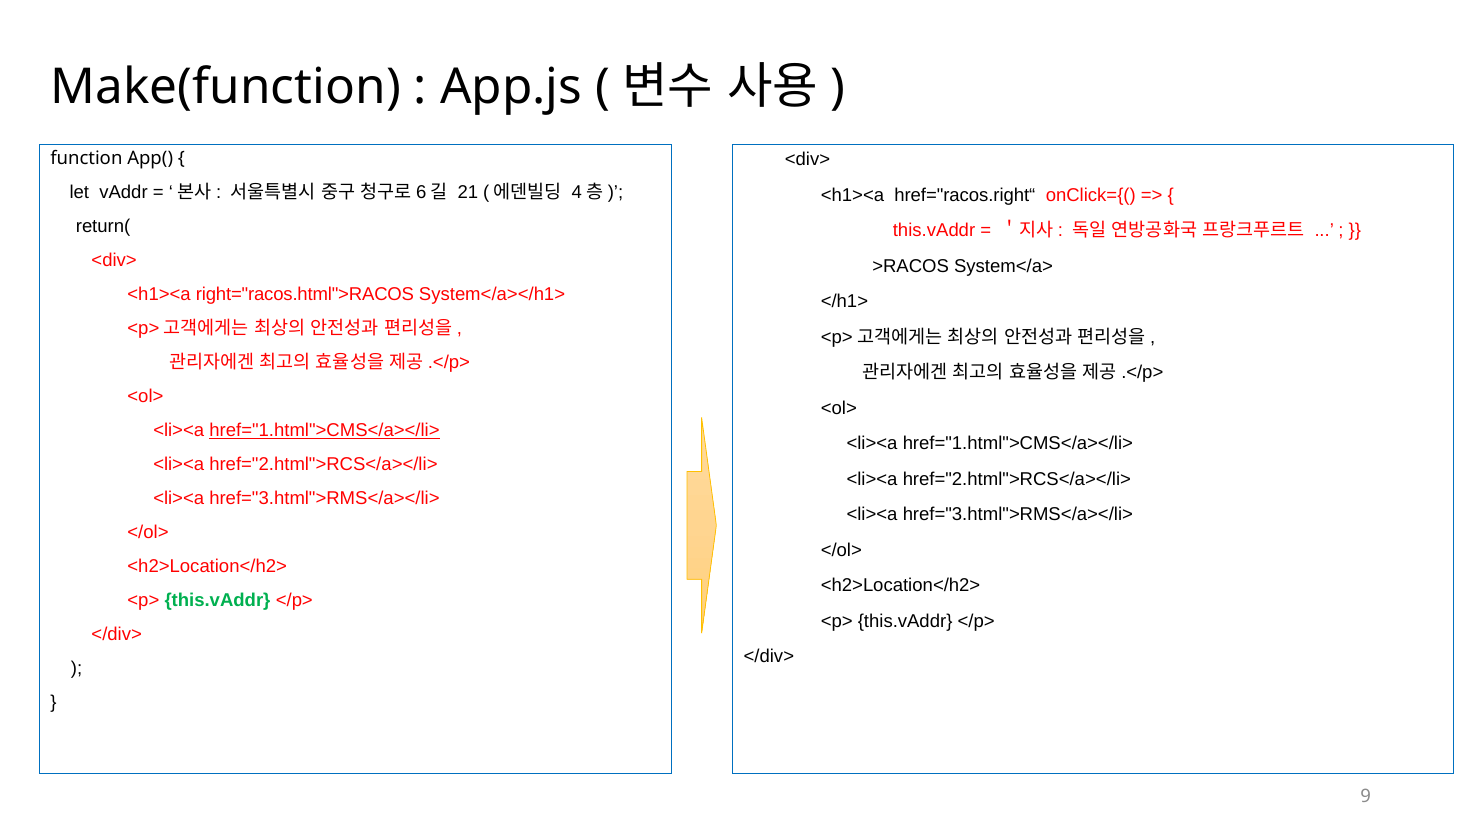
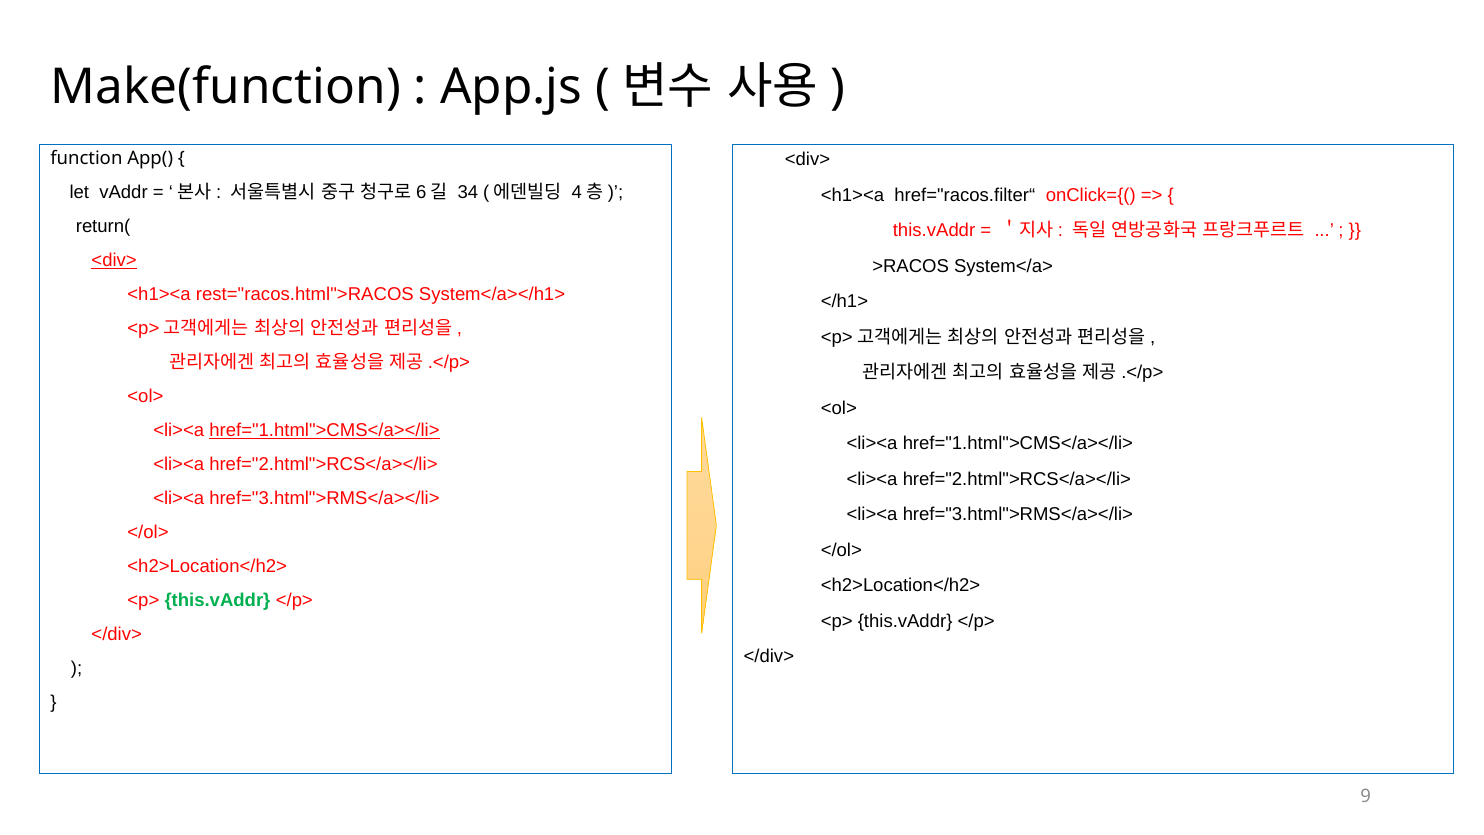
21: 21 -> 34 (468, 193)
href="racos.right“: href="racos.right“ -> href="racos.filter“ (965, 195)
<div> underline: none -> present (114, 261)
right="racos.html">RACOS: right="racos.html">RACOS -> rest="racos.html">RACOS (305, 295)
